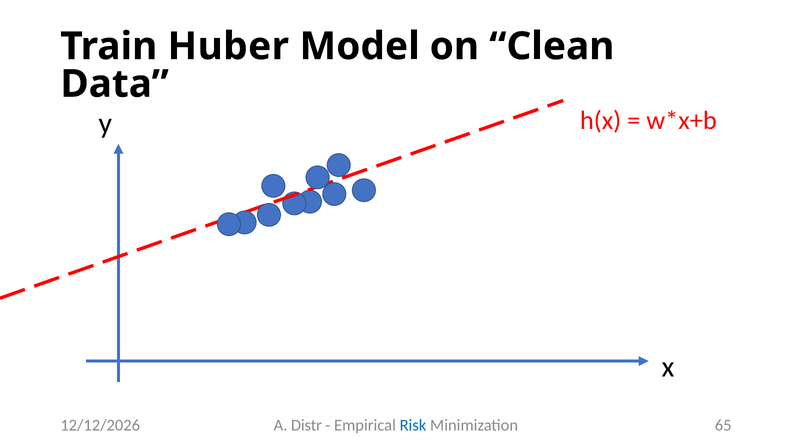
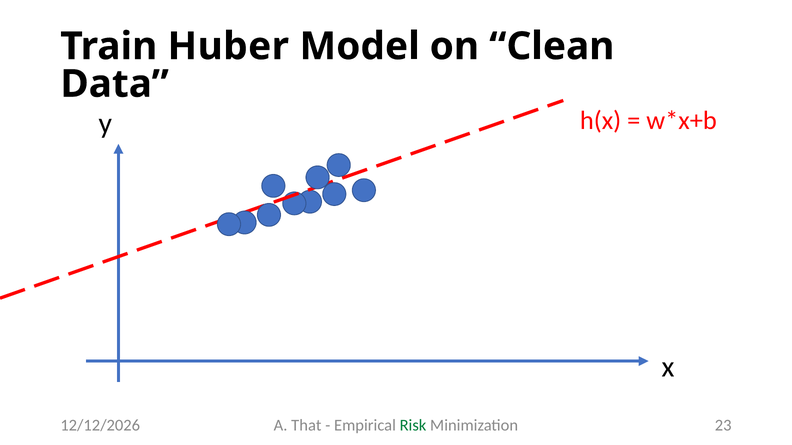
Distr: Distr -> That (306, 426)
Risk colour: blue -> green (413, 426)
65: 65 -> 23 (723, 426)
